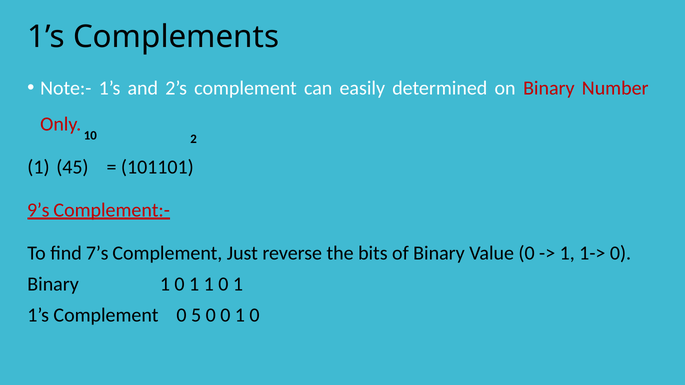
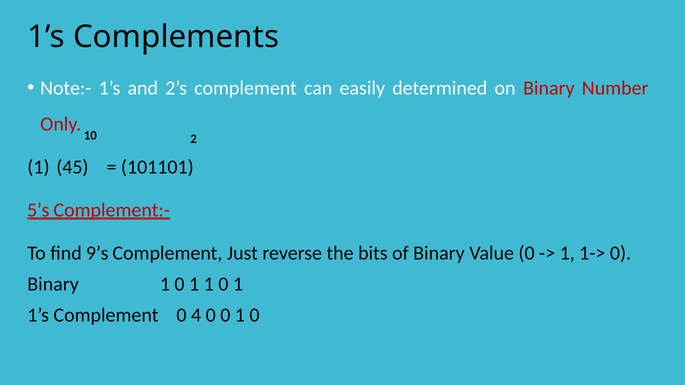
9’s: 9’s -> 5’s (38, 210)
7’s: 7’s -> 9’s (97, 253)
5: 5 -> 4 (196, 315)
